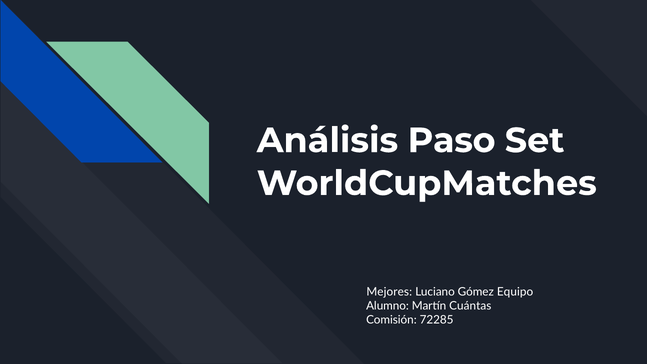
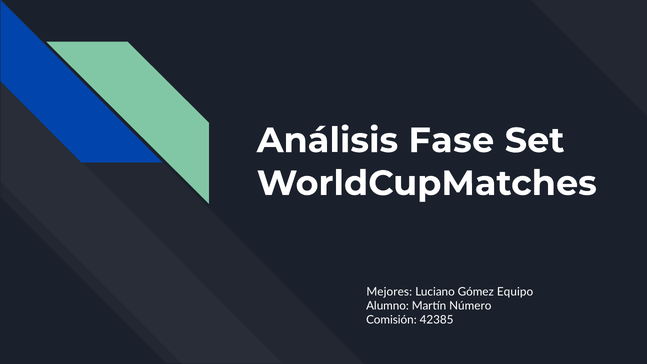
Paso: Paso -> Fase (451, 141)
Cuántas: Cuántas -> Número (470, 306)
72285: 72285 -> 42385 (437, 320)
